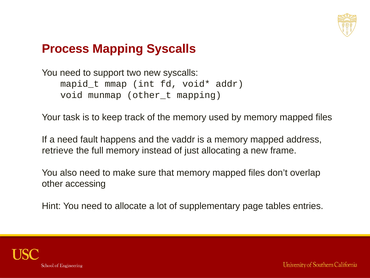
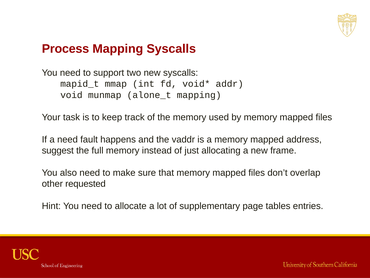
other_t: other_t -> alone_t (149, 95)
retrieve: retrieve -> suggest (58, 150)
accessing: accessing -> requested (85, 184)
